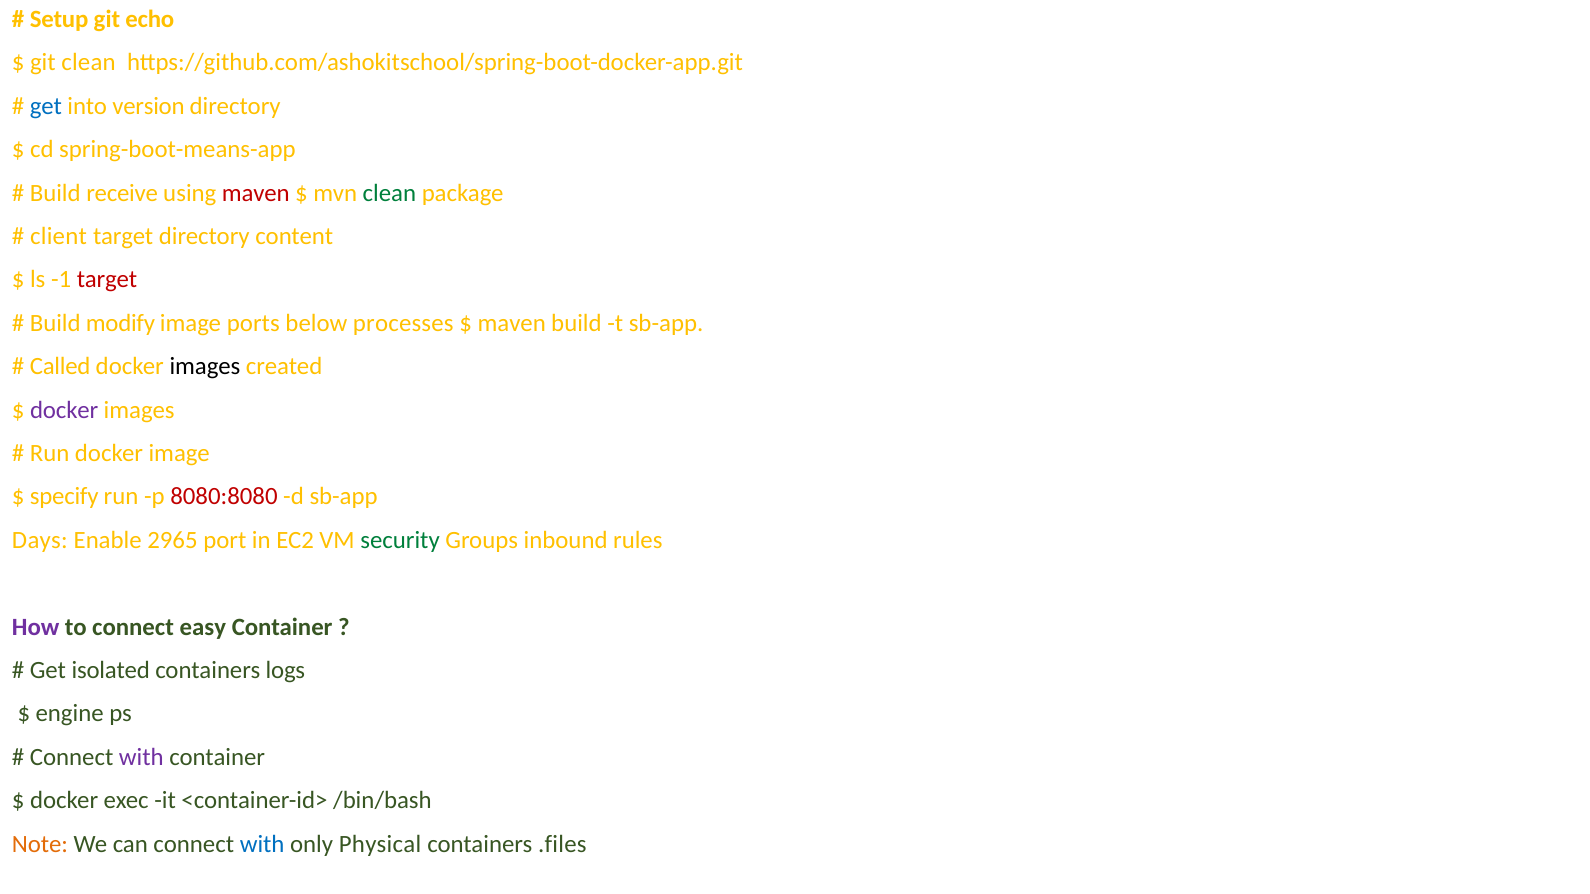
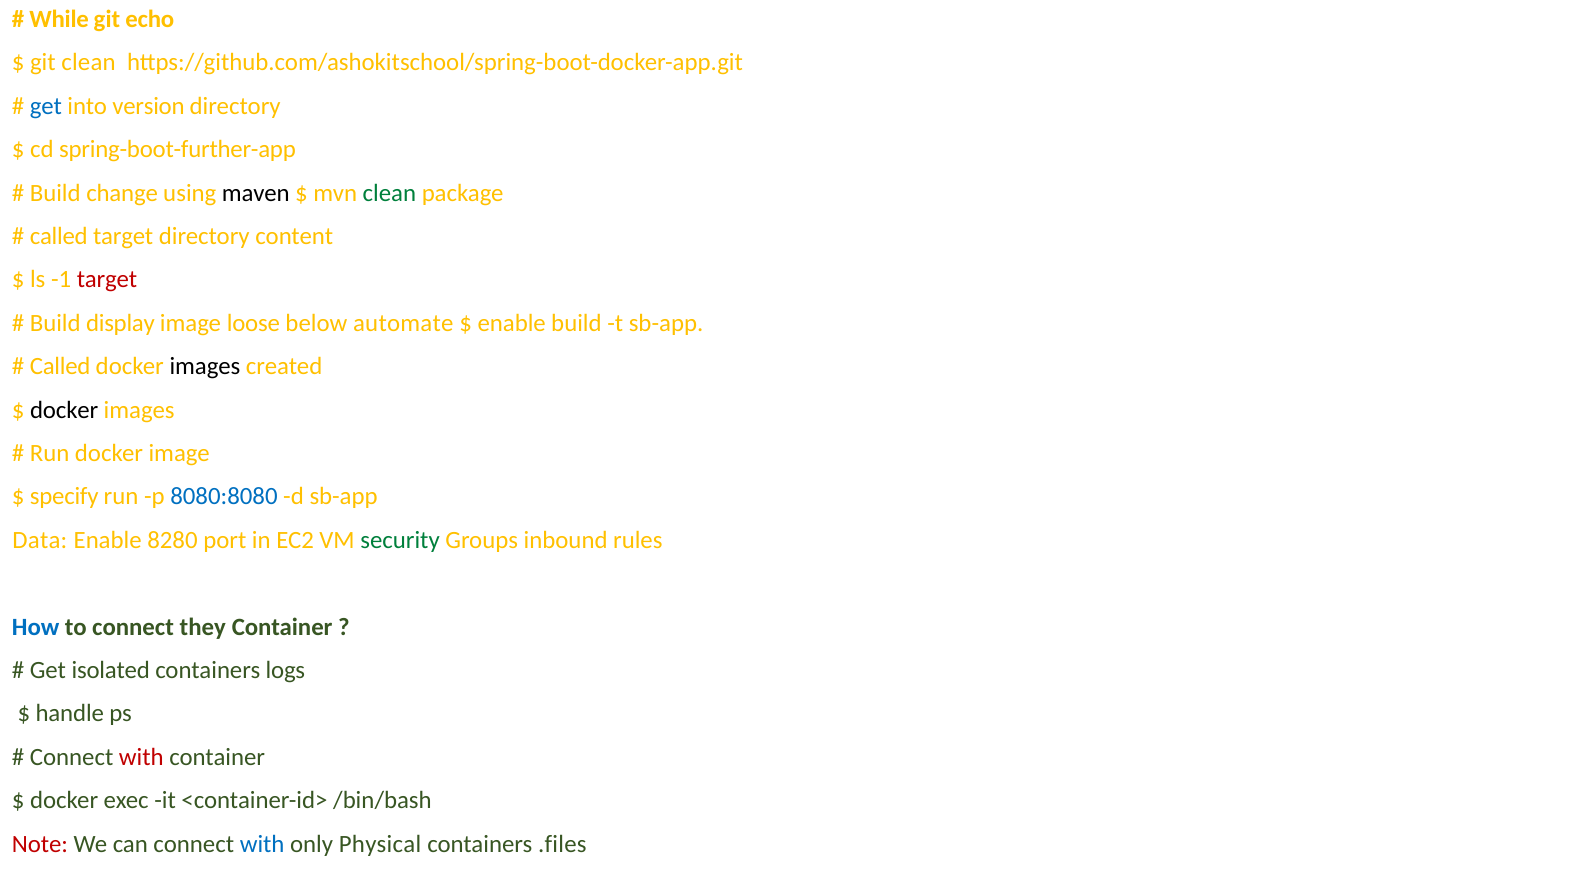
Setup: Setup -> While (59, 19)
spring-boot-means-app: spring-boot-means-app -> spring-boot-further-app (178, 150)
receive: receive -> change (122, 193)
maven colour: red -> black (256, 193)
client: client -> called (59, 236)
modify: modify -> display (120, 323)
ports: ports -> loose (253, 323)
processes: processes -> automate (403, 323)
maven: maven -> enable (512, 323)
docker colour: purple -> black (64, 410)
8080:8080 colour: red -> blue (224, 497)
Days: Days -> Data (40, 540)
2965: 2965 -> 8280 (172, 540)
How colour: purple -> blue (36, 627)
easy: easy -> they (203, 627)
engine: engine -> handle (70, 714)
with colour: purple -> red (141, 757)
Note colour: orange -> red (40, 844)
